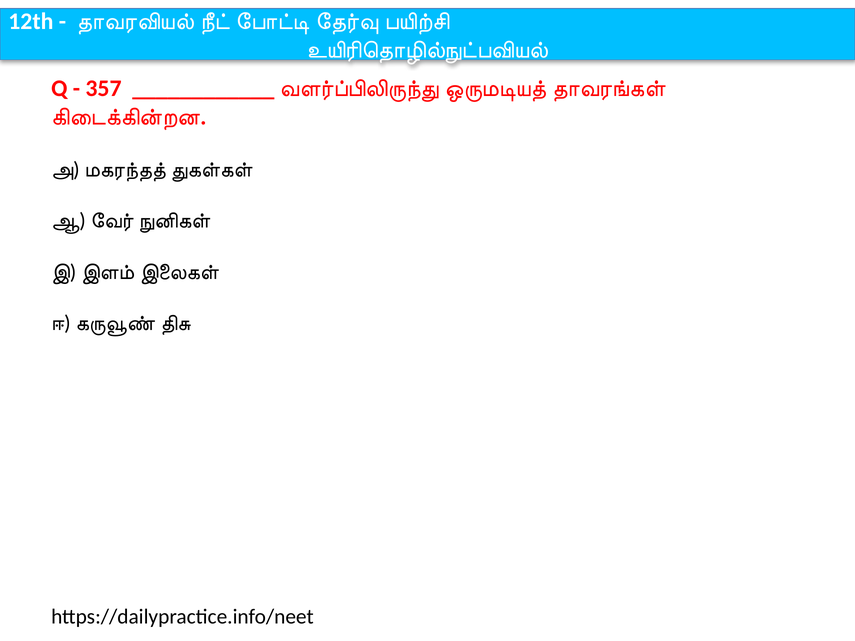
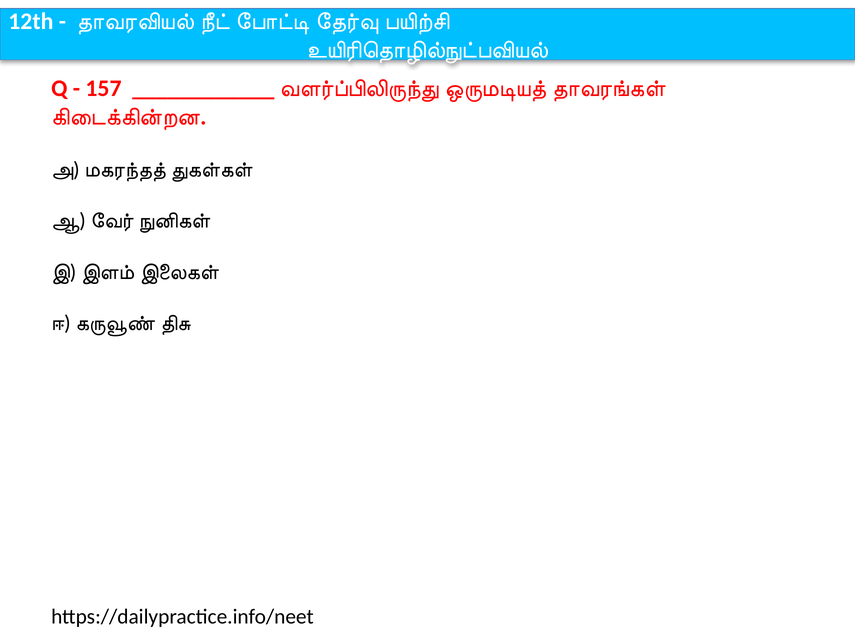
357: 357 -> 157 (104, 88)
